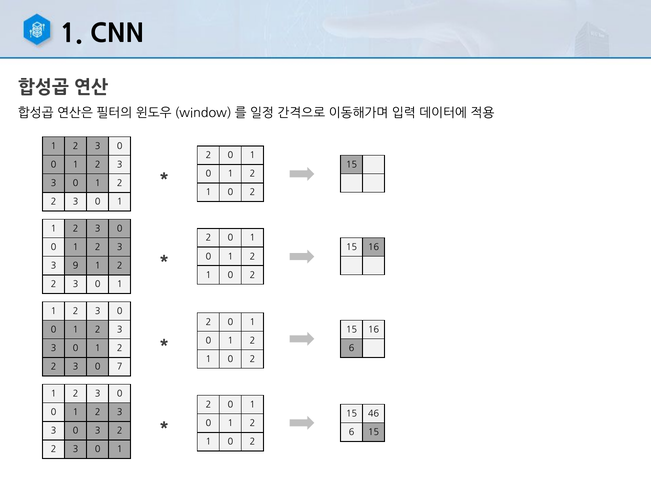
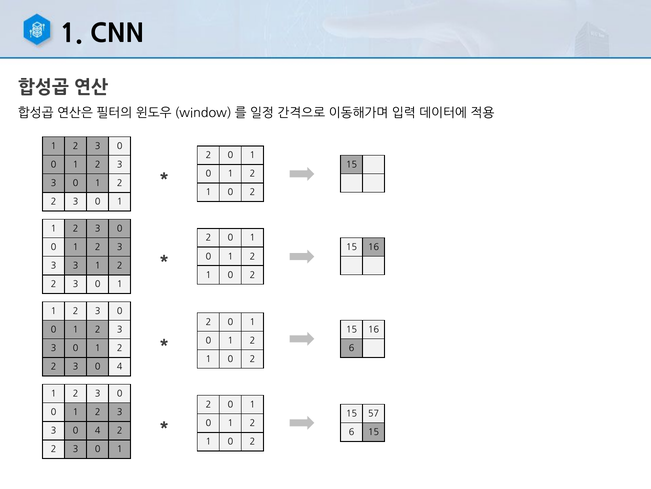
9: 9 -> 3 (76, 265)
2 3 0 7: 7 -> 4 (120, 366)
46: 46 -> 57 (374, 413)
3: 3 -> 4 (98, 430)
